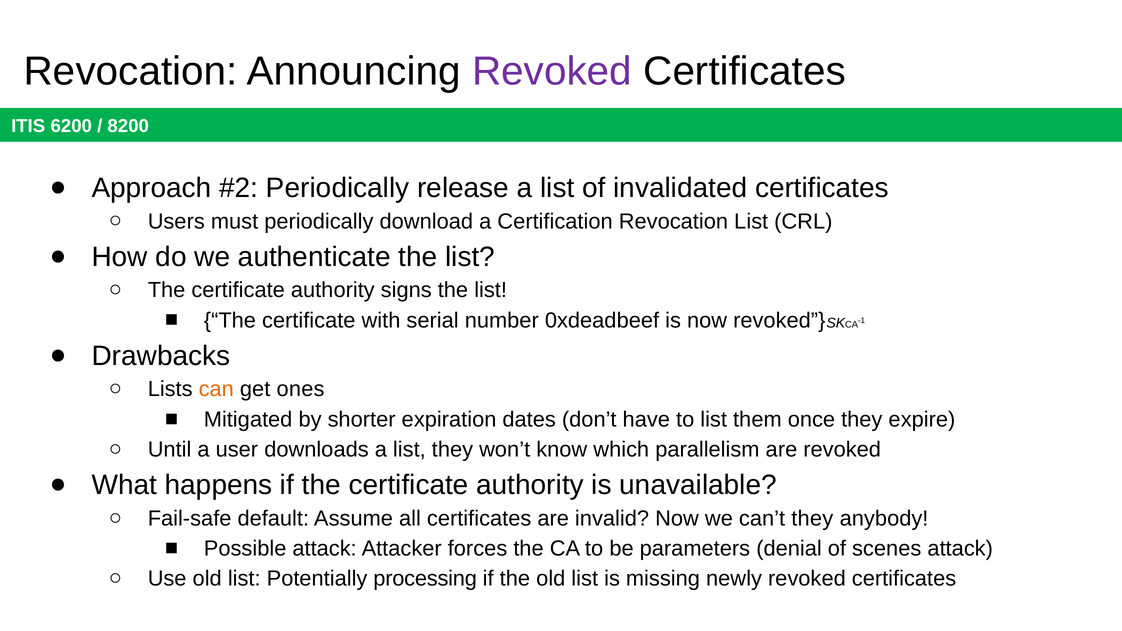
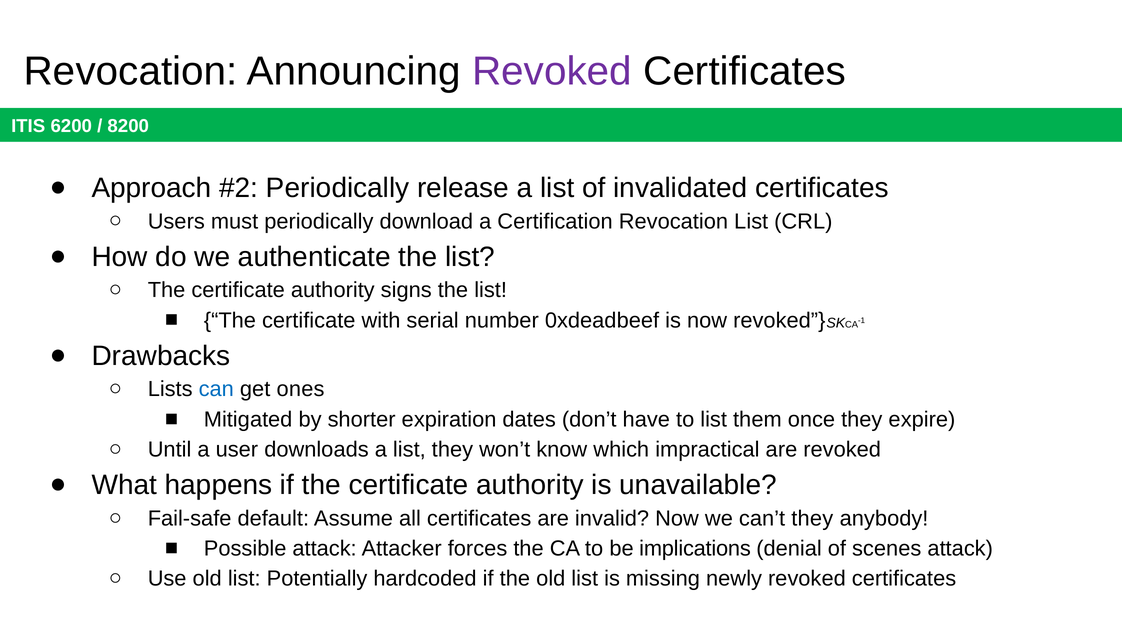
can colour: orange -> blue (216, 389)
parallelism: parallelism -> impractical (707, 450)
parameters: parameters -> implications (695, 549)
processing: processing -> hardcoded (425, 579)
